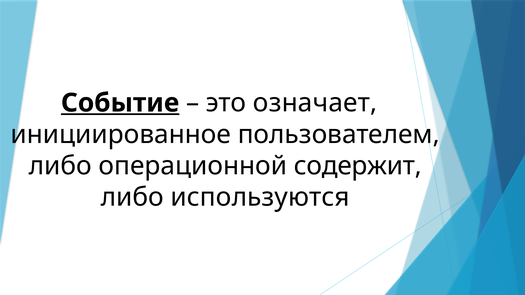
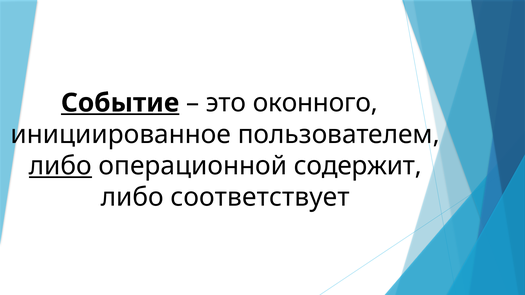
означает: означает -> оконного (315, 103)
либо underline: none -> present (60, 166)
используются: используются -> соответствует (260, 197)
